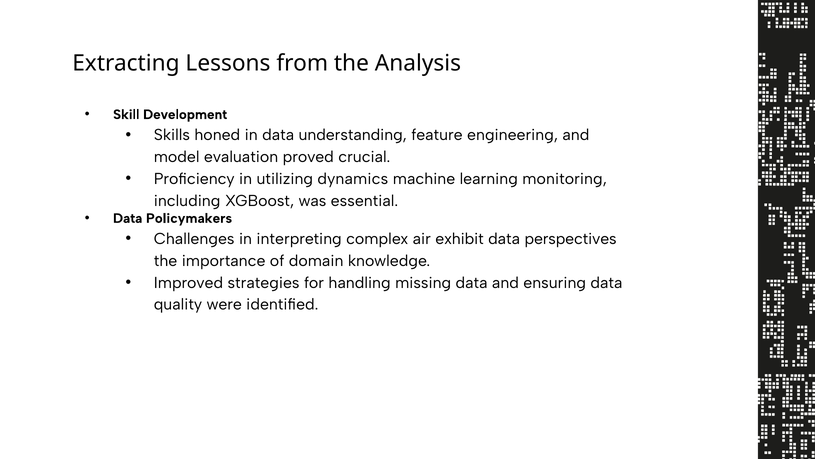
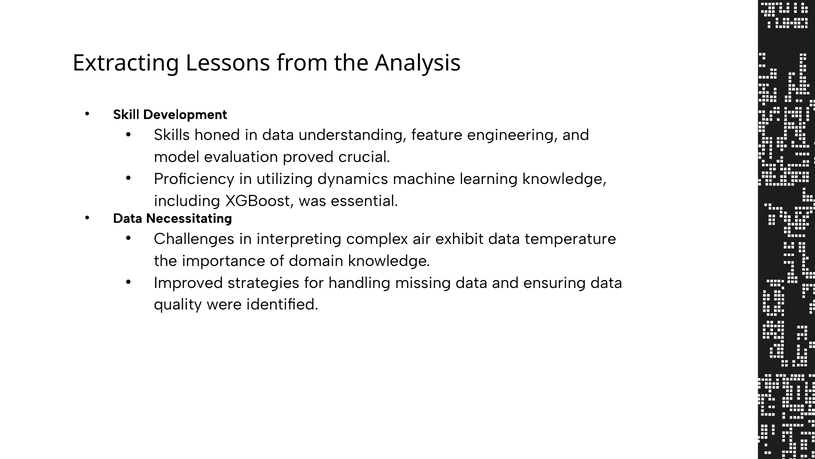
learning monitoring: monitoring -> knowledge (565, 179)
Policymakers: Policymakers -> Necessitating (189, 218)
perspectives: perspectives -> temperature (570, 239)
